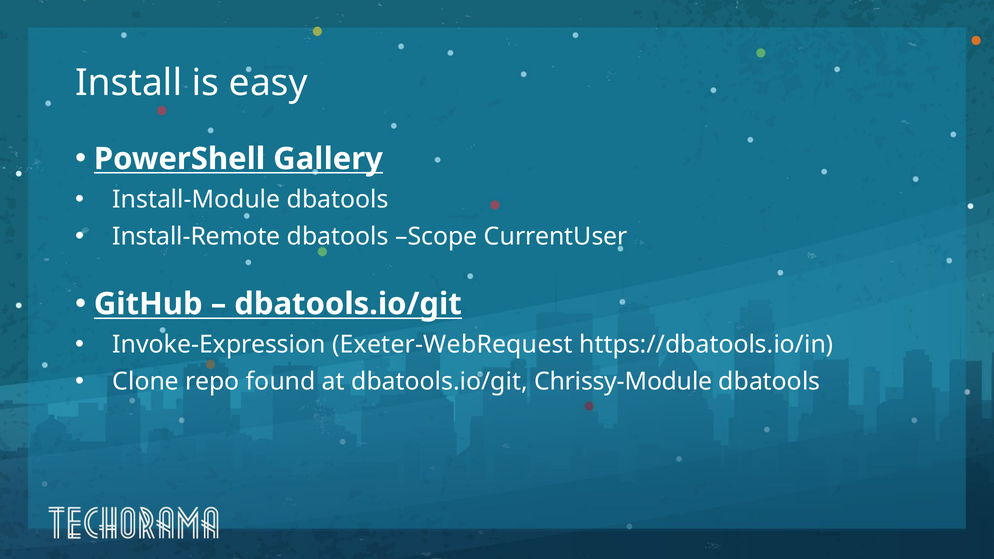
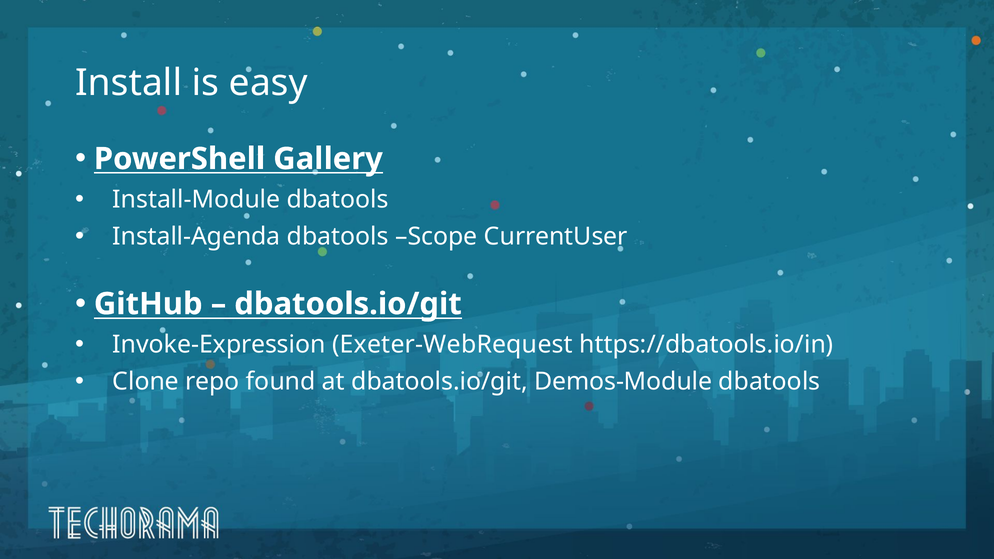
Install-Remote: Install-Remote -> Install-Agenda (196, 237)
Chrissy-Module: Chrissy-Module -> Demos-Module (623, 382)
